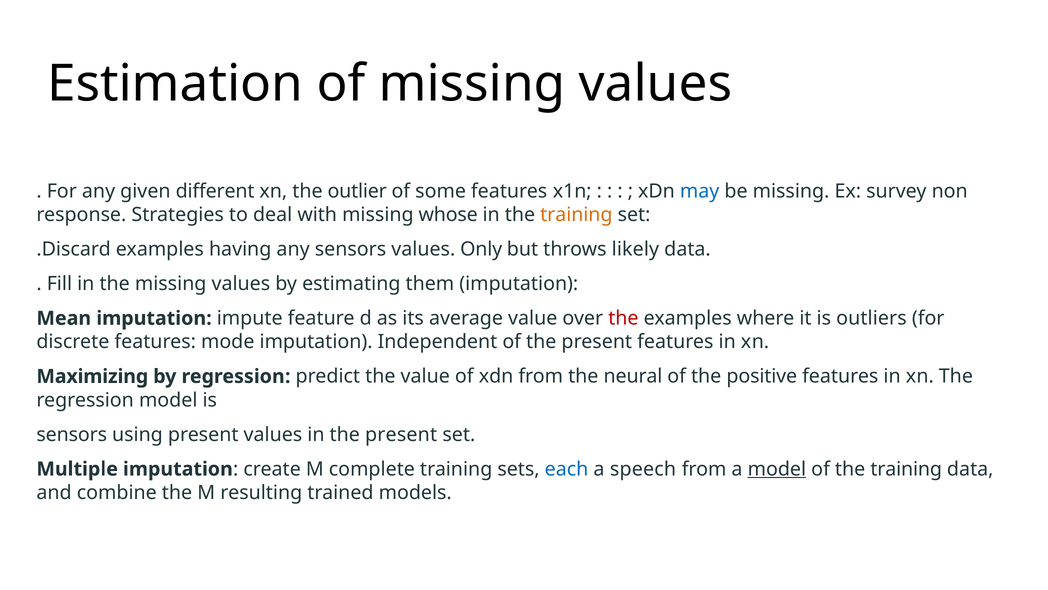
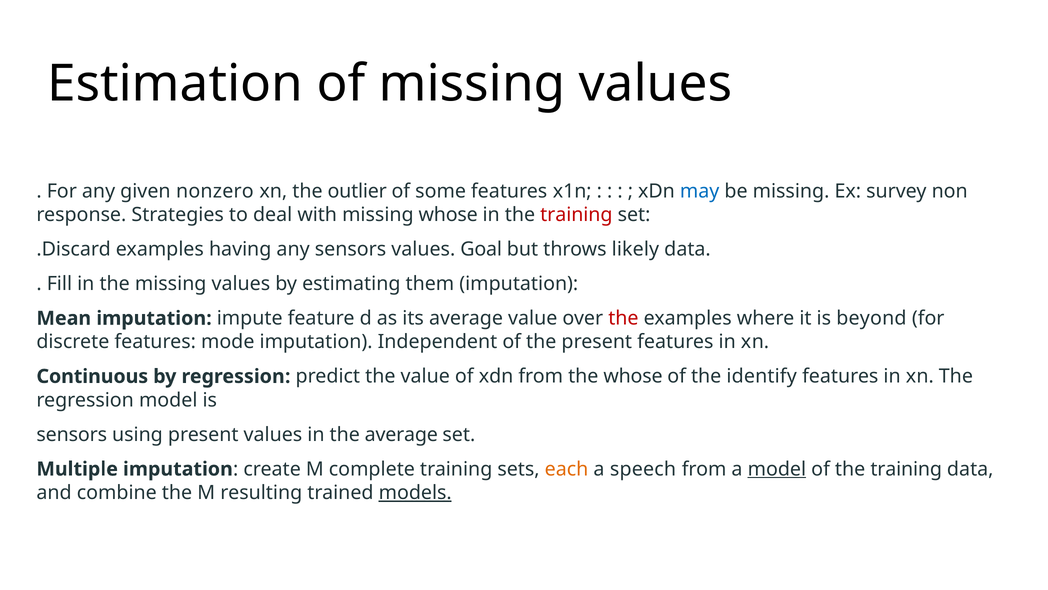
different: different -> nonzero (215, 191)
training colour: orange -> red (576, 215)
Only: Only -> Goal (481, 249)
outliers: outliers -> beyond (871, 318)
Maximizing: Maximizing -> Continuous (92, 376)
the neural: neural -> whose (633, 376)
positive: positive -> identify (762, 376)
in the present: present -> average (401, 434)
each colour: blue -> orange (567, 469)
models underline: none -> present (415, 492)
